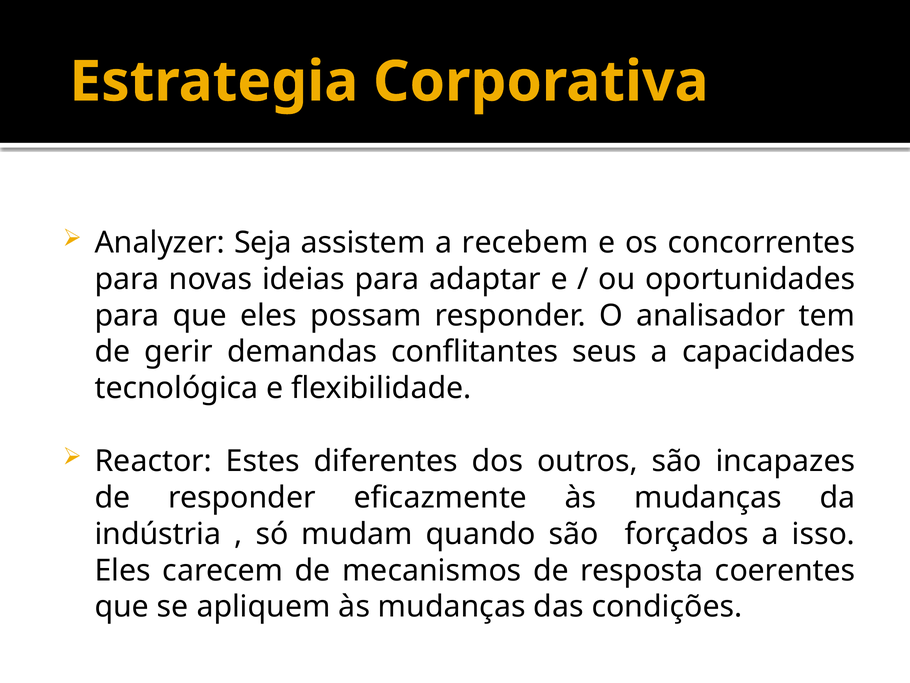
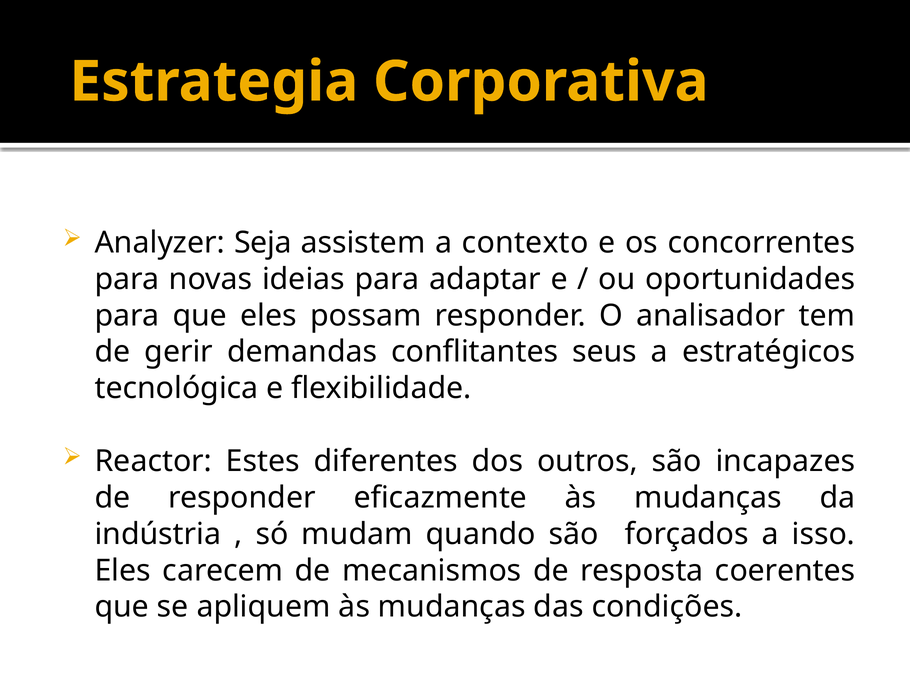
recebem: recebem -> contexto (525, 242)
capacidades: capacidades -> estratégicos (769, 352)
